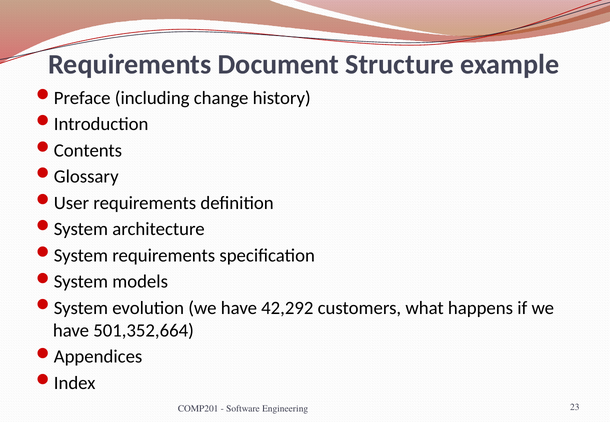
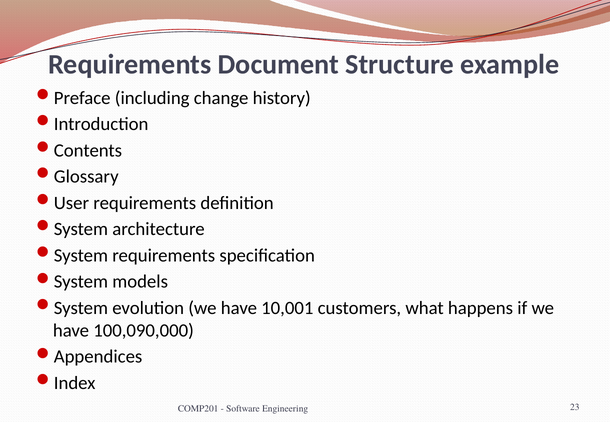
42,292: 42,292 -> 10,001 (287, 308)
501,352,664: 501,352,664 -> 100,090,000 (144, 331)
